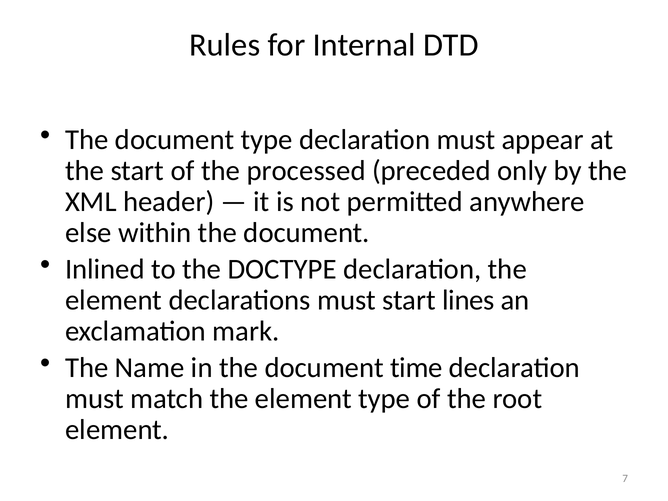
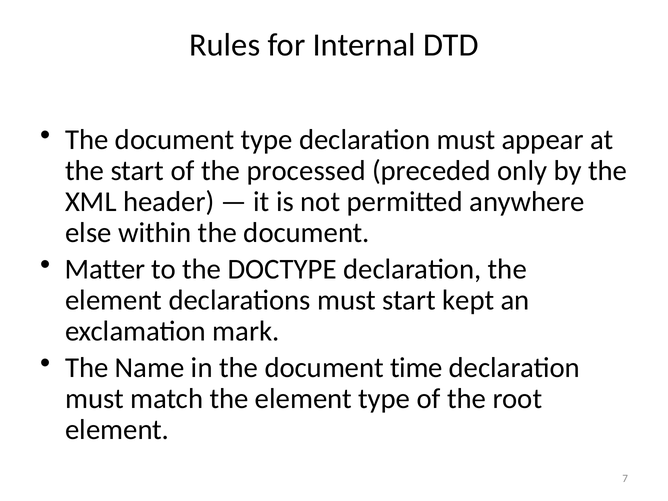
Inlined: Inlined -> Matter (105, 269)
lines: lines -> kept (468, 300)
